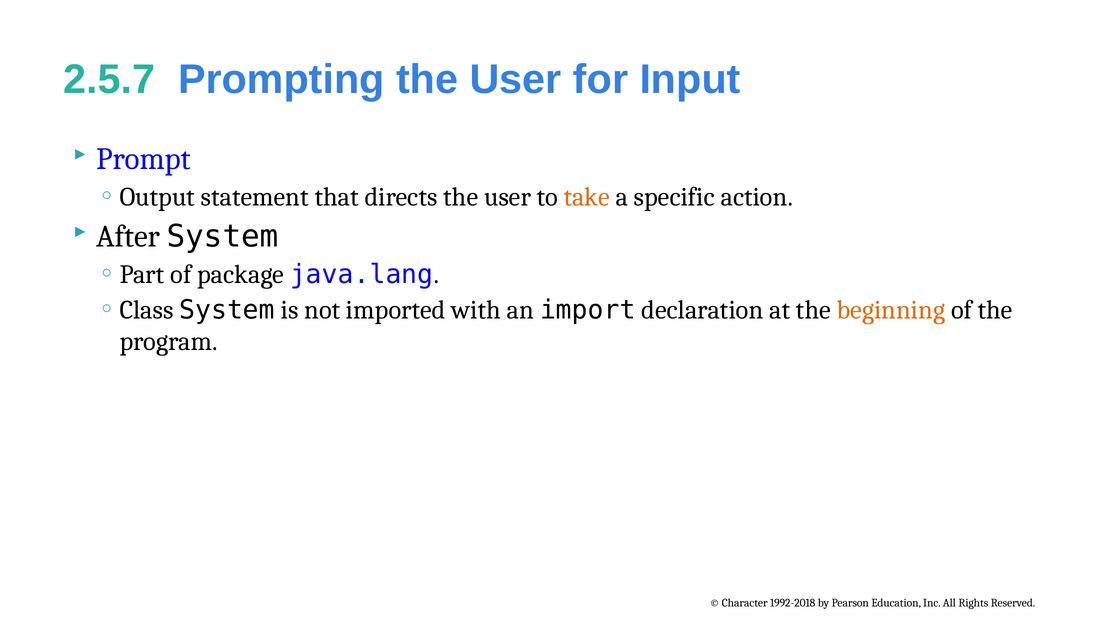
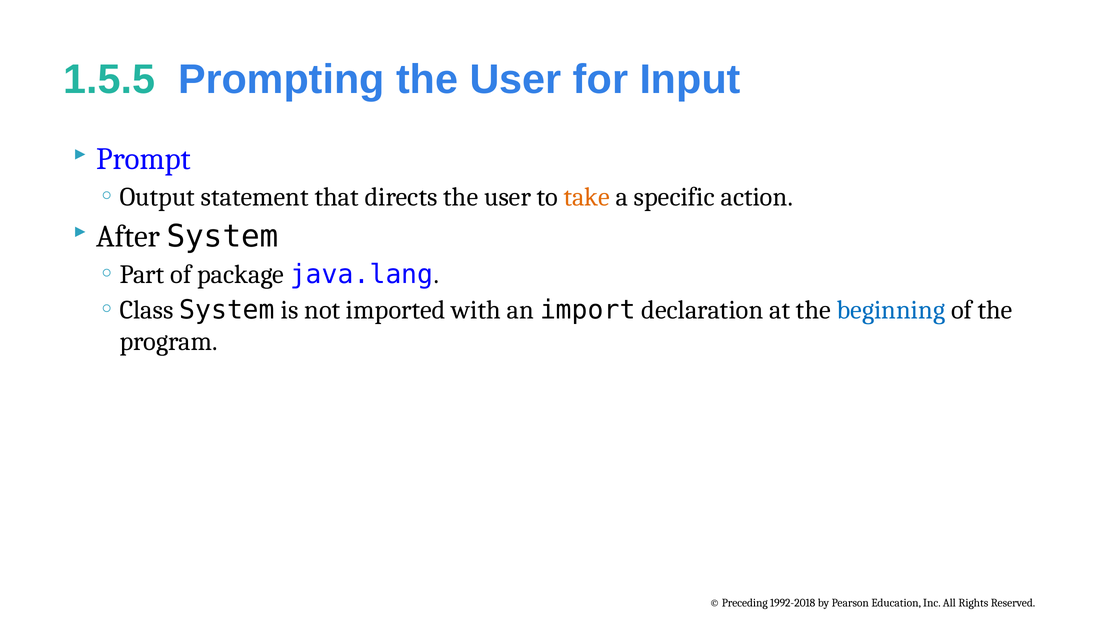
2.5.7: 2.5.7 -> 1.5.5 (109, 79)
beginning colour: orange -> blue (891, 310)
Character: Character -> Preceding (745, 603)
